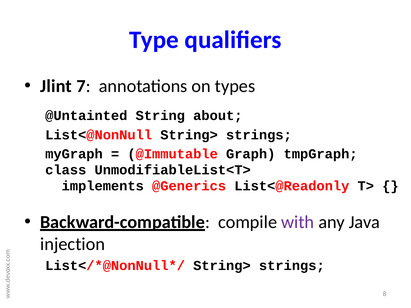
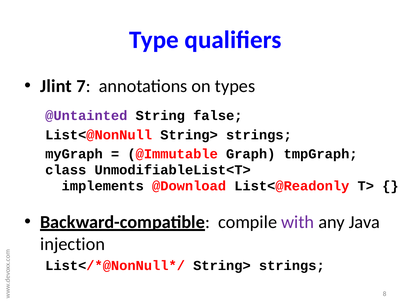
@Untainted colour: black -> purple (86, 116)
about: about -> false (218, 116)
@Generics: @Generics -> @Download (189, 186)
